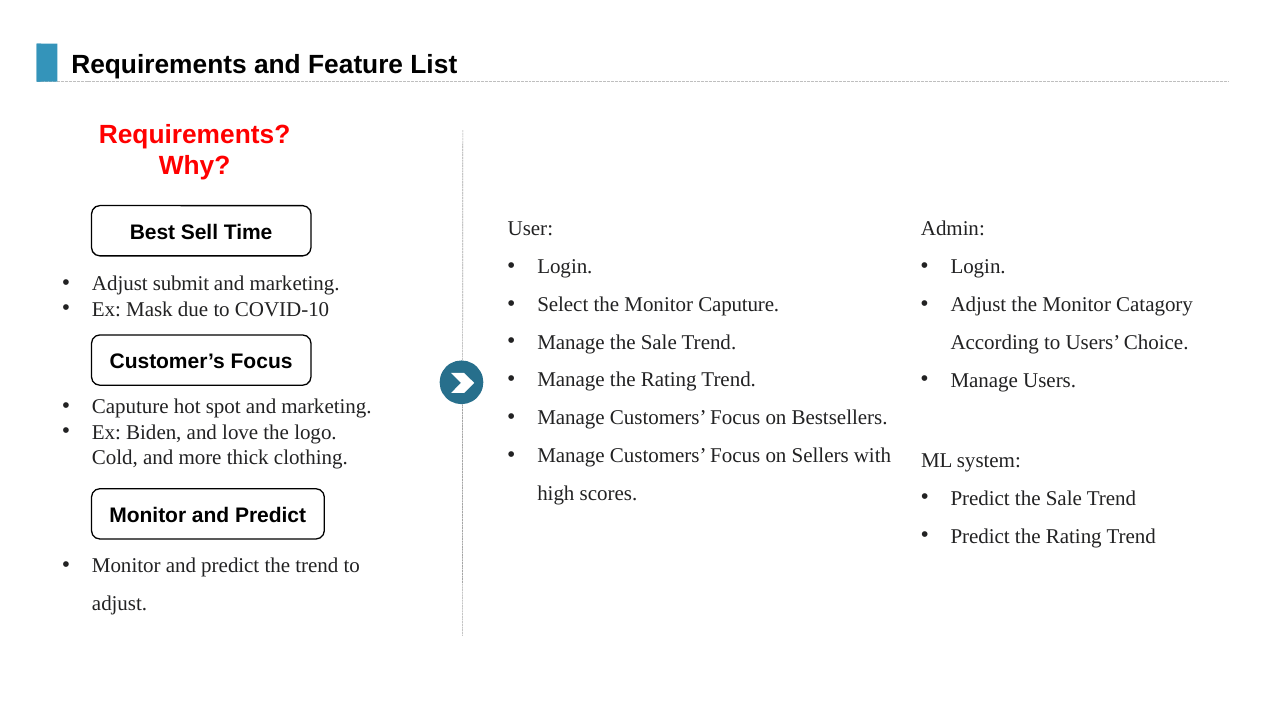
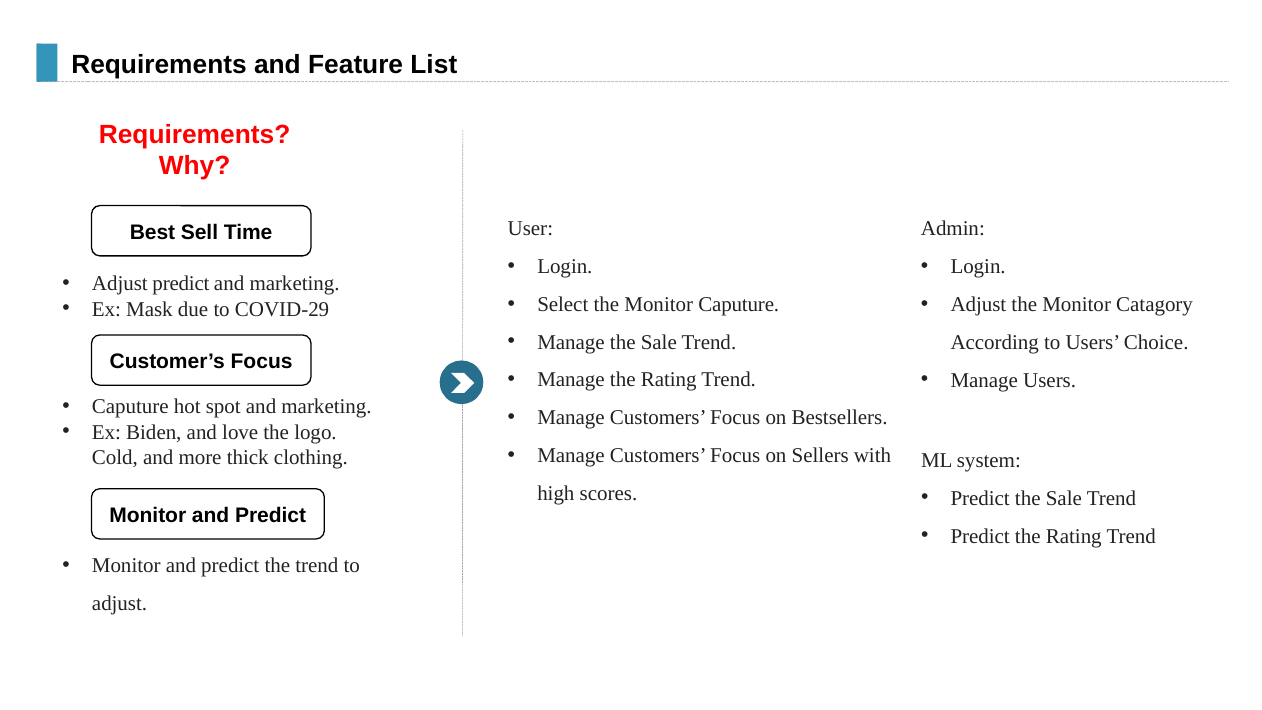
Adjust submit: submit -> predict (181, 284)
COVID-10: COVID-10 -> COVID-29 (282, 309)
